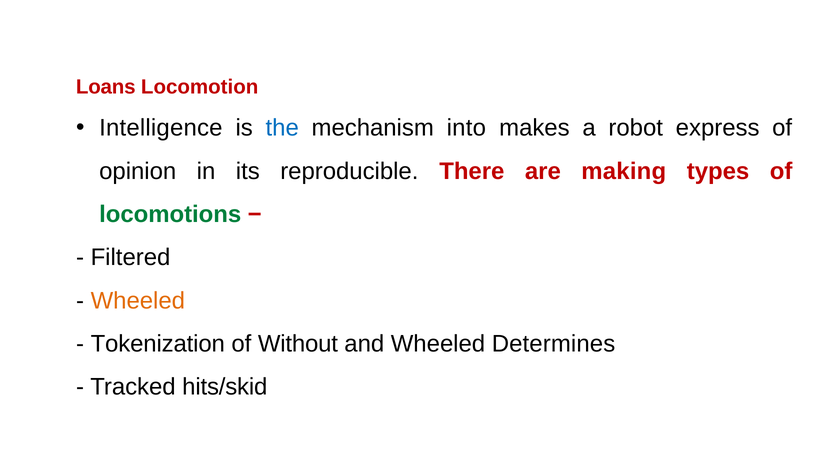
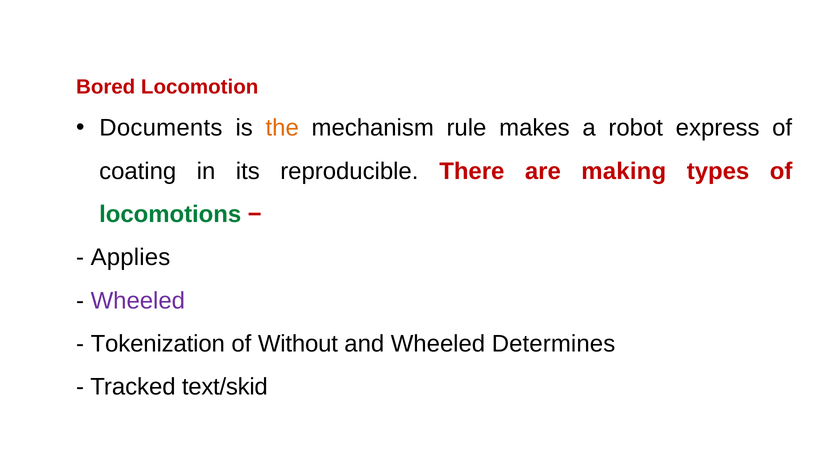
Loans: Loans -> Bored (106, 87)
Intelligence: Intelligence -> Documents (161, 128)
the colour: blue -> orange (282, 128)
into: into -> rule (466, 128)
opinion: opinion -> coating (138, 171)
Filtered: Filtered -> Applies (130, 257)
Wheeled colour: orange -> purple (138, 301)
hits/skid: hits/skid -> text/skid (225, 387)
